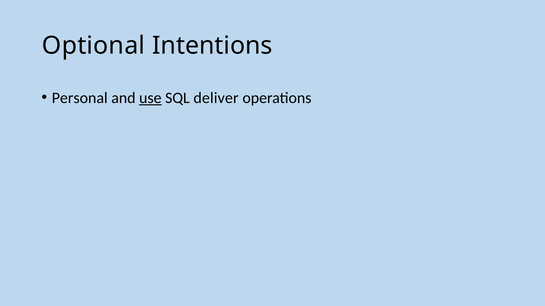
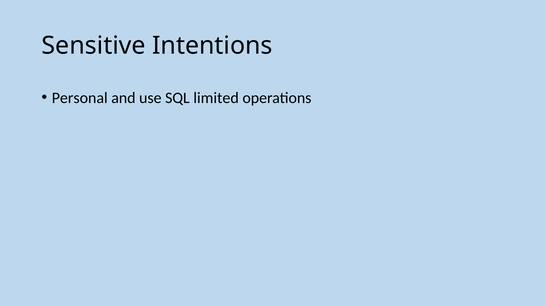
Optional: Optional -> Sensitive (94, 46)
use underline: present -> none (150, 98)
deliver: deliver -> limited (216, 98)
